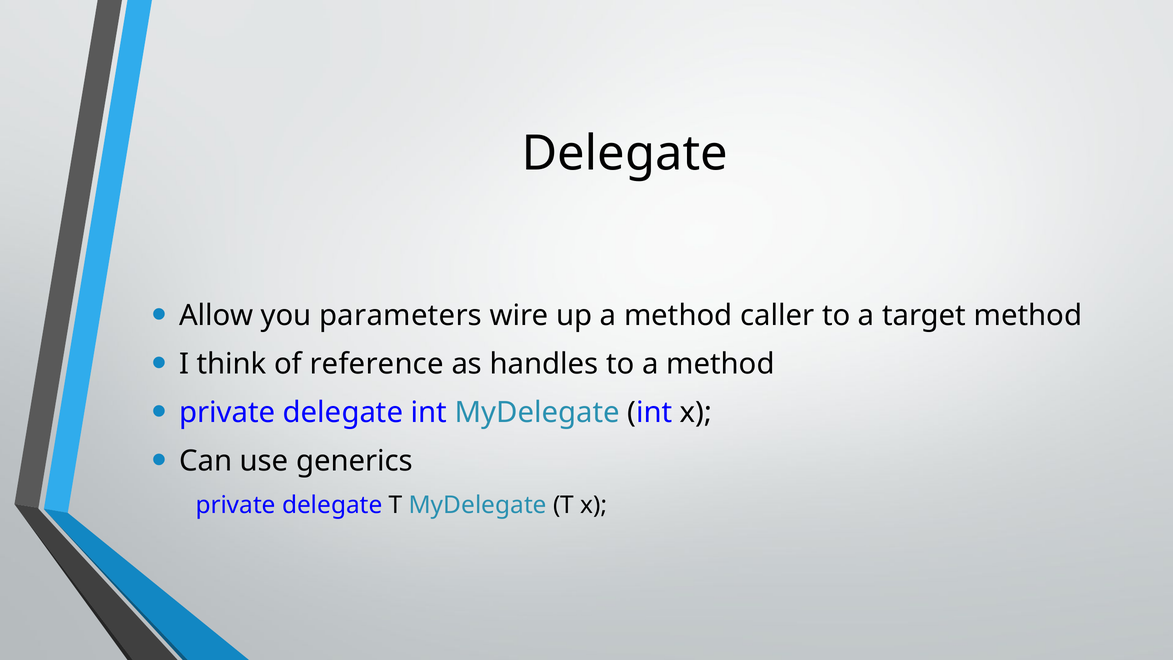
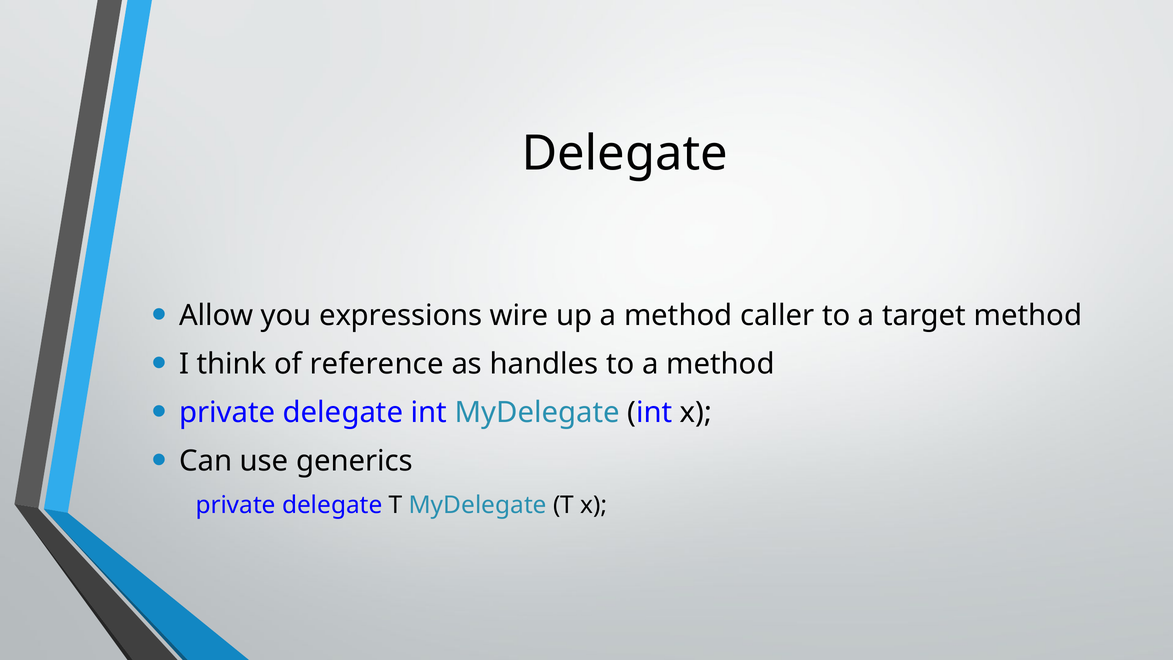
parameters: parameters -> expressions (401, 316)
